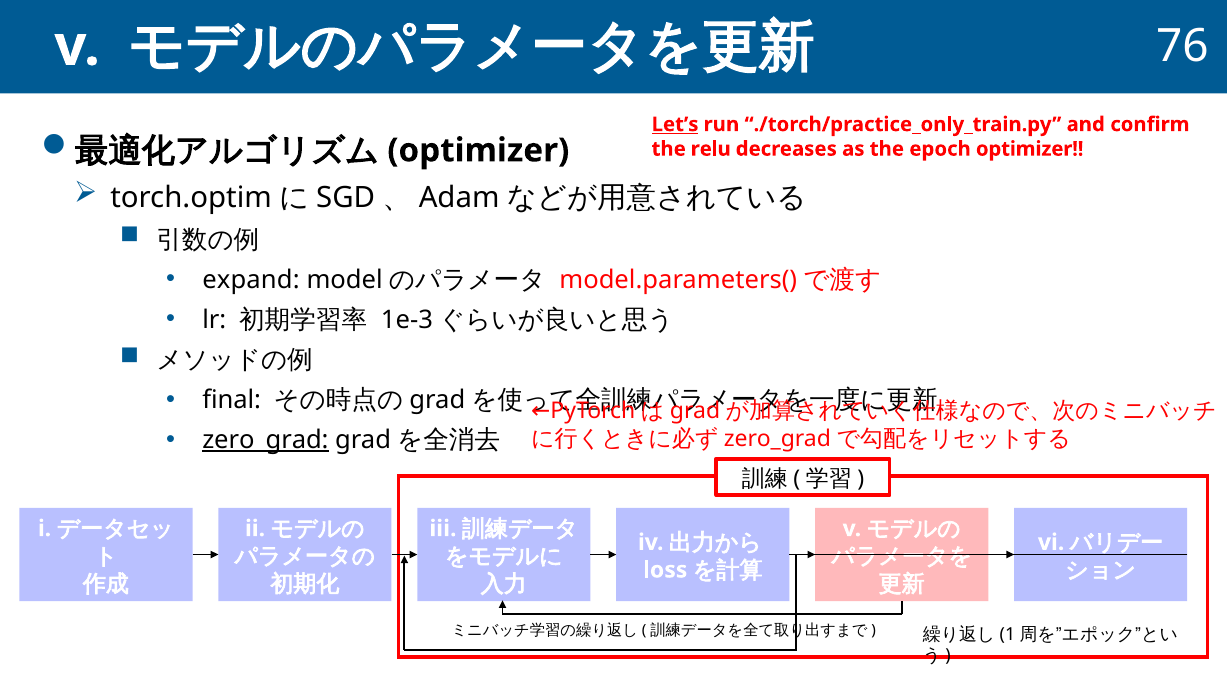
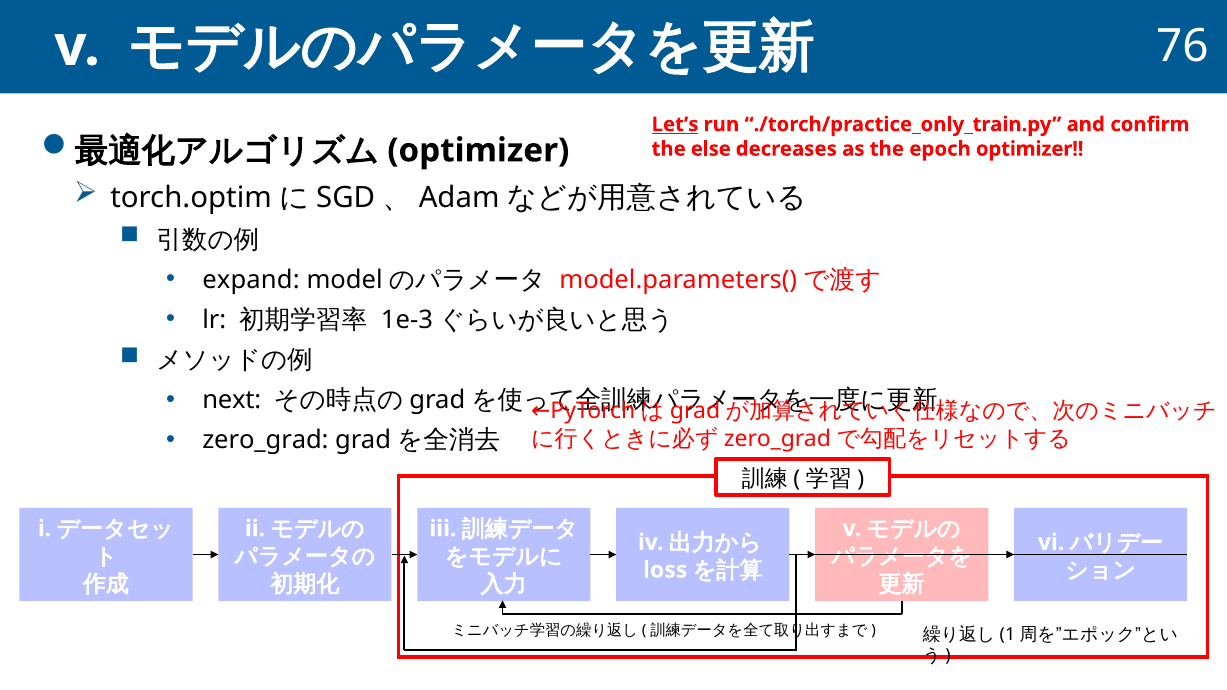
relu: relu -> else (711, 149)
final: final -> next (232, 400)
zero_grad underline: present -> none (265, 440)
